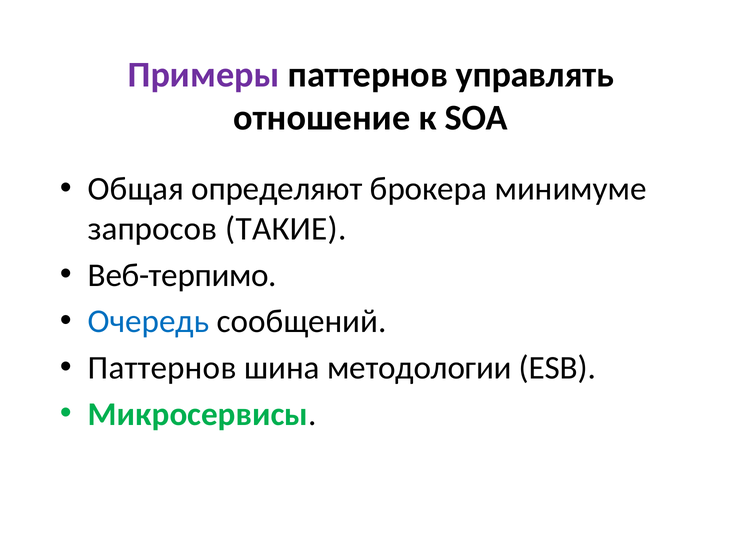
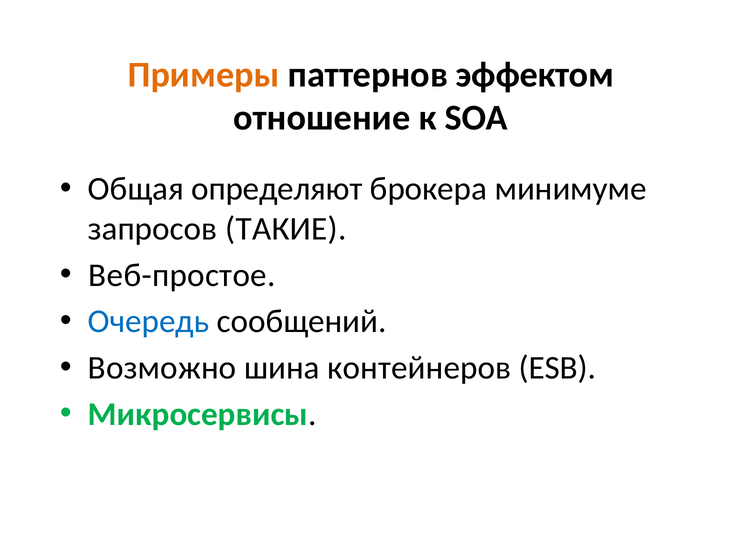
Примеры colour: purple -> orange (204, 75)
управлять: управлять -> эффектом (535, 75)
Веб-терпимо: Веб-терпимо -> Веб-простое (182, 275)
Паттернов: Паттернов -> Возможно (162, 368)
методологии: методологии -> контейнеров (419, 368)
